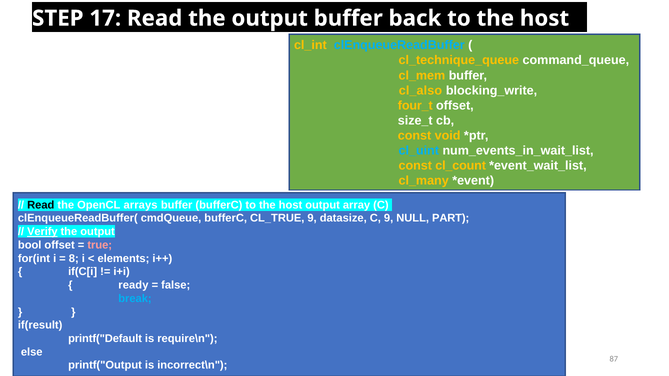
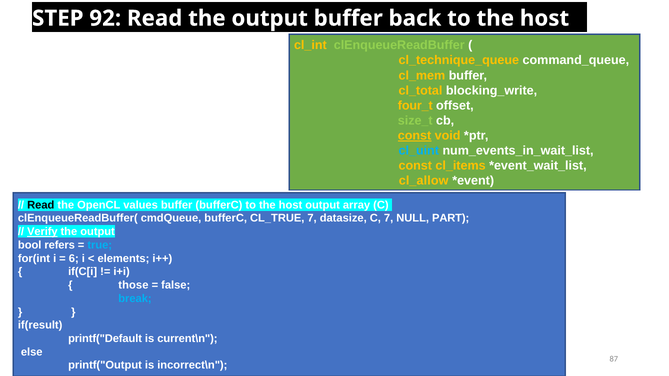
17: 17 -> 92 (105, 18)
clEnqueueReadBuffer colour: light blue -> light green (399, 45)
cl_also: cl_also -> cl_total (421, 90)
size_t colour: white -> light green (415, 121)
const underline: none -> present (415, 136)
cl_count: cl_count -> cl_items (461, 166)
cl_many: cl_many -> cl_allow (424, 181)
arrays: arrays -> values (141, 205)
CL_TRUE 9: 9 -> 7 (312, 218)
C 9: 9 -> 7 (389, 218)
bool offset: offset -> refers (60, 245)
true colour: pink -> light blue (100, 245)
8: 8 -> 6 (74, 259)
ready: ready -> those (133, 285)
require\n: require\n -> current\n (187, 339)
